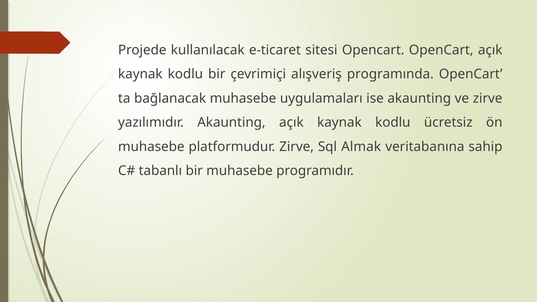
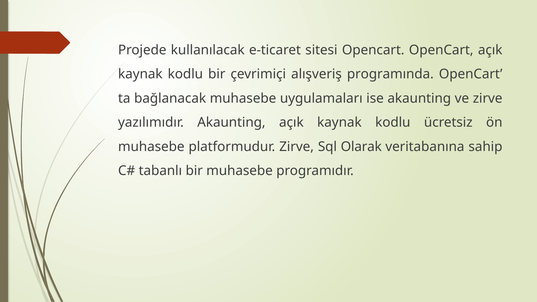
Almak: Almak -> Olarak (361, 147)
